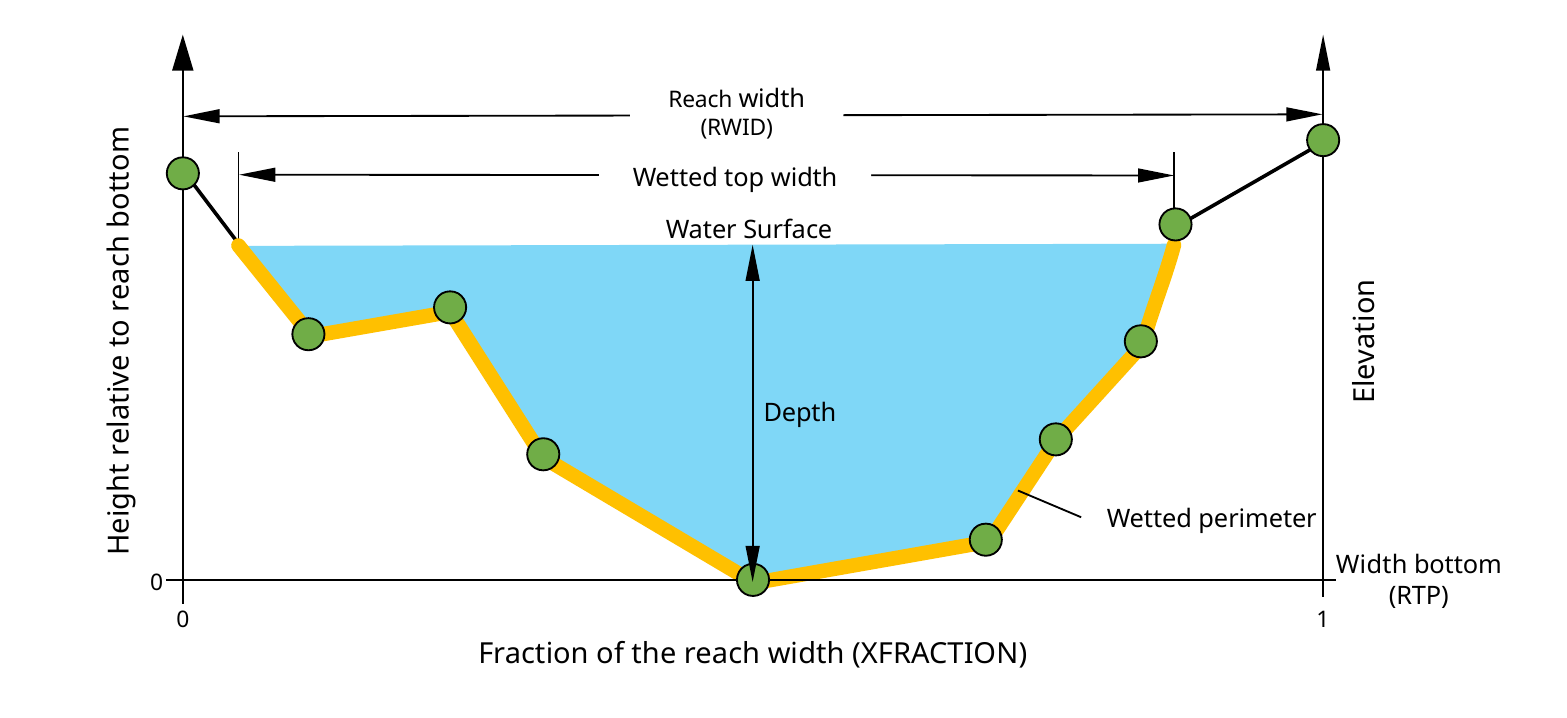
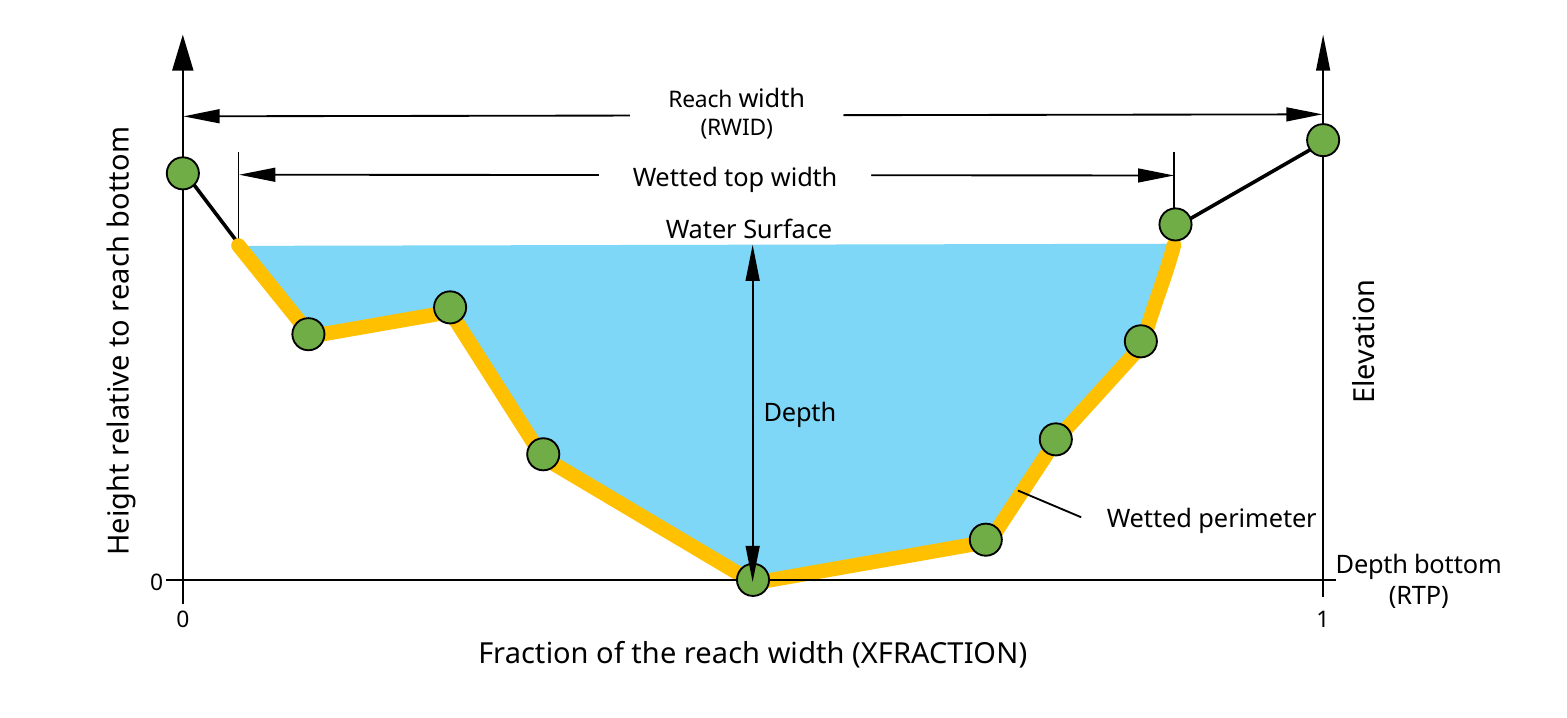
Width: Width -> Depth (1372, 566)
